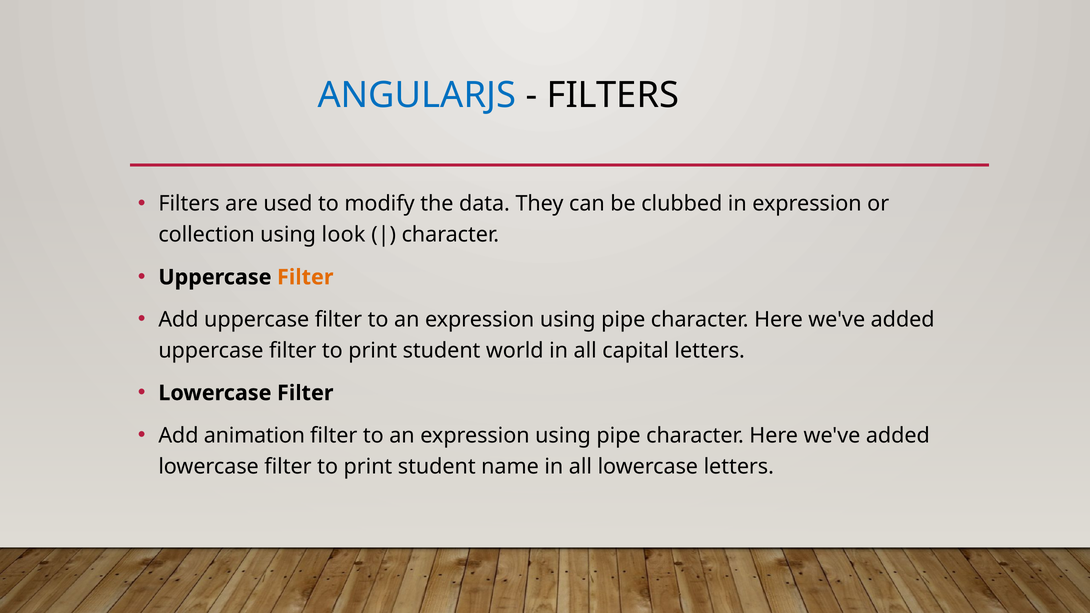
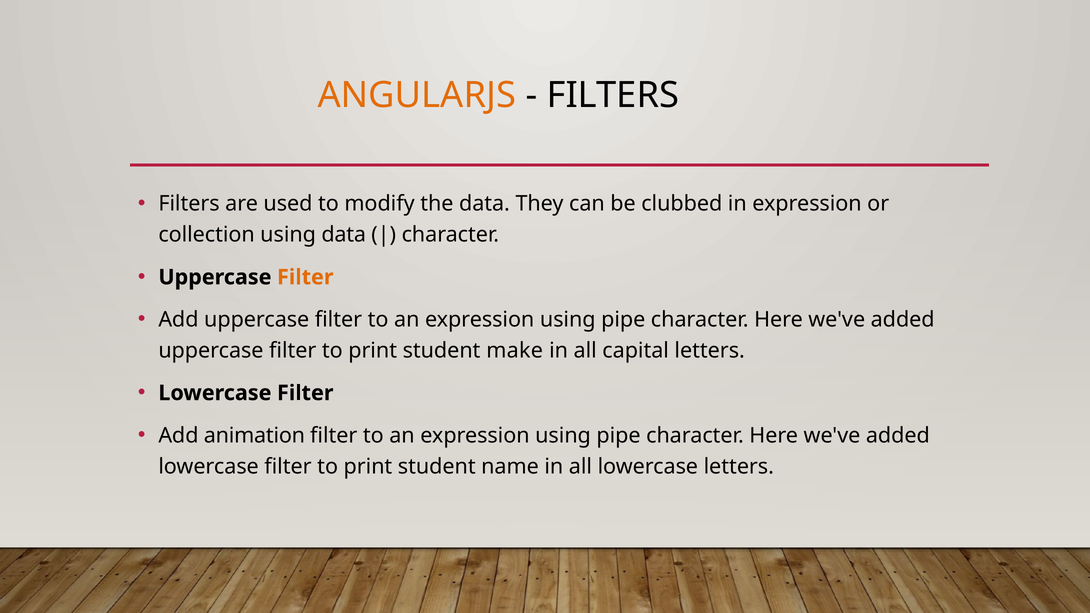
ANGULARJS colour: blue -> orange (417, 95)
using look: look -> data (344, 235)
world: world -> make (515, 351)
